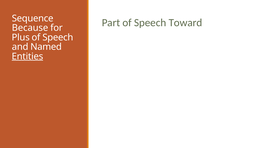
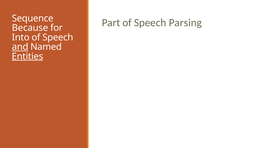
Toward: Toward -> Parsing (185, 23)
Plus: Plus -> Into (21, 37)
and underline: none -> present (20, 47)
